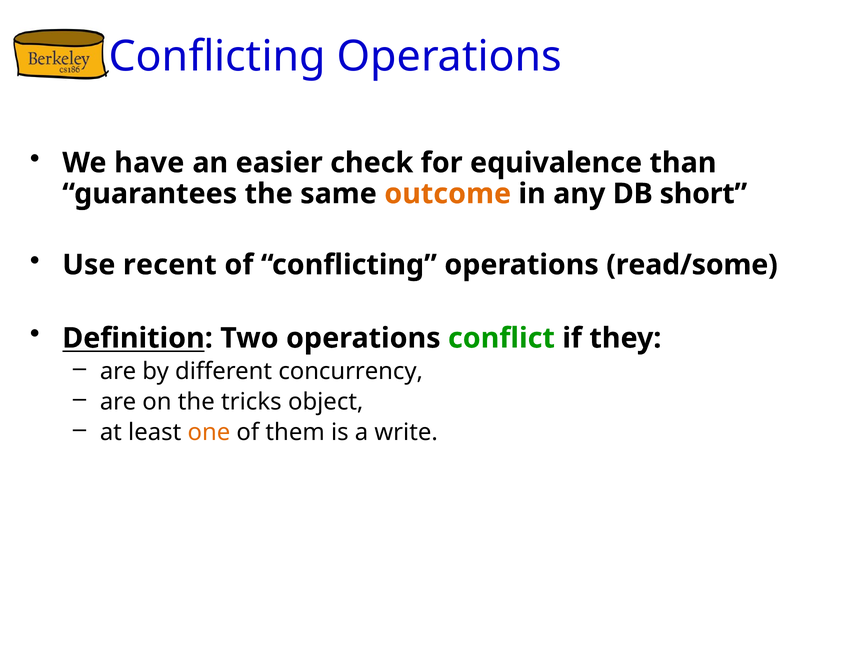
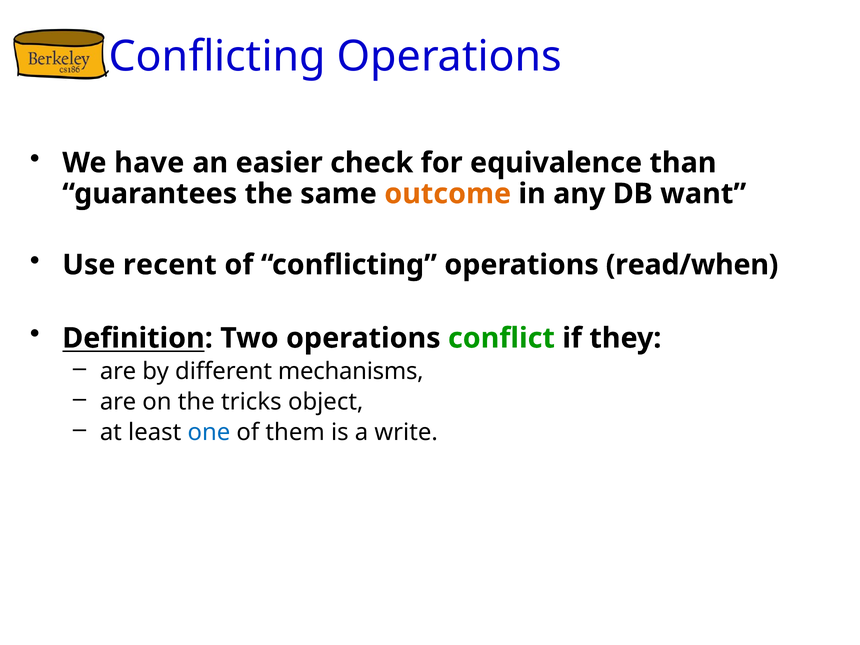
short: short -> want (703, 194)
read/some: read/some -> read/when (692, 265)
concurrency: concurrency -> mechanisms (351, 371)
one colour: orange -> blue (209, 432)
